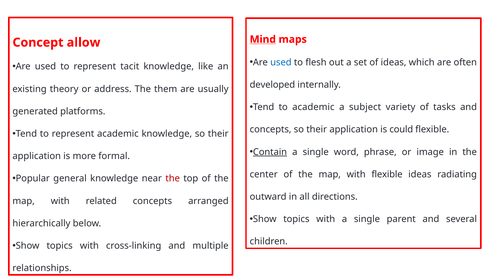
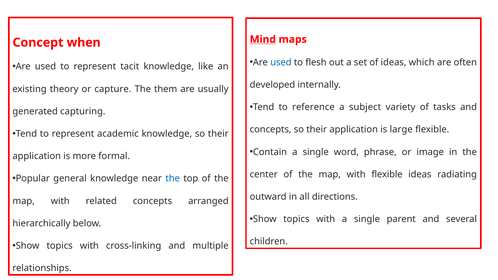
allow: allow -> when (84, 43)
address: address -> capture (113, 89)
to academic: academic -> reference (313, 107)
platforms: platforms -> capturing (83, 111)
could: could -> large (401, 130)
Contain underline: present -> none (270, 152)
the colour: red -> blue (173, 179)
